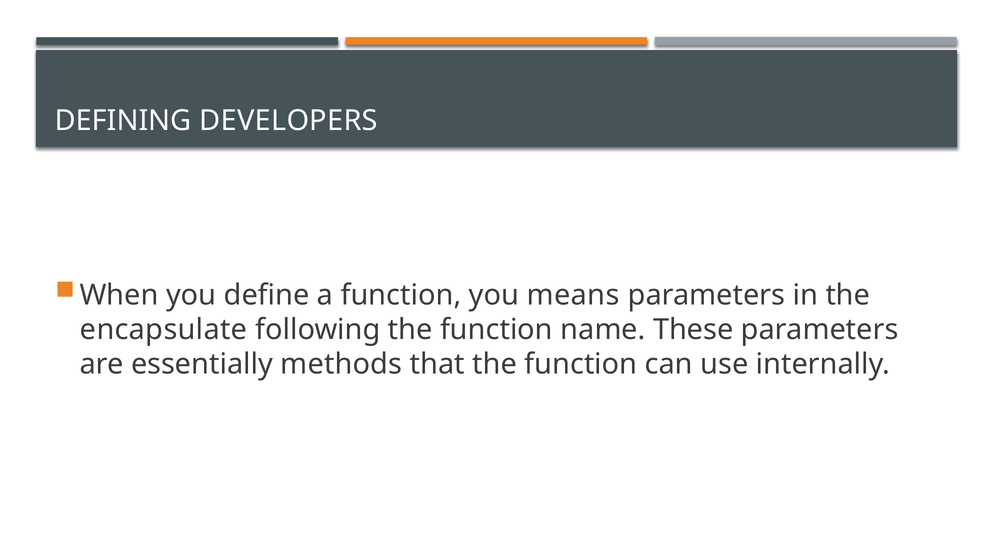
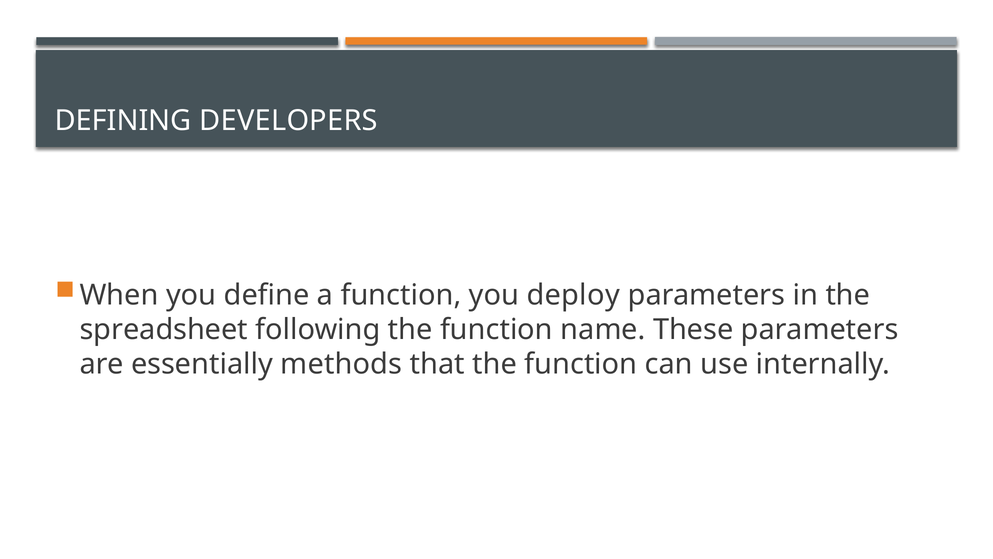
means: means -> deploy (573, 295)
encapsulate: encapsulate -> spreadsheet (164, 329)
